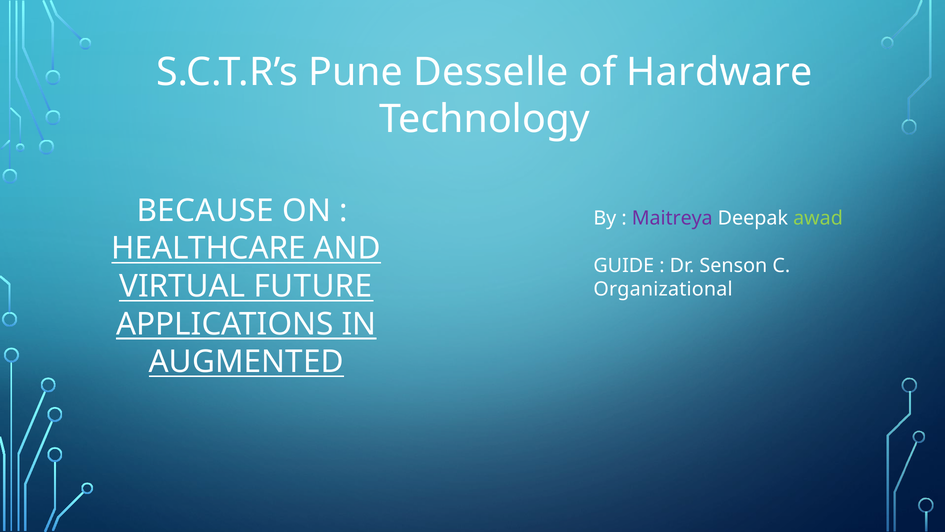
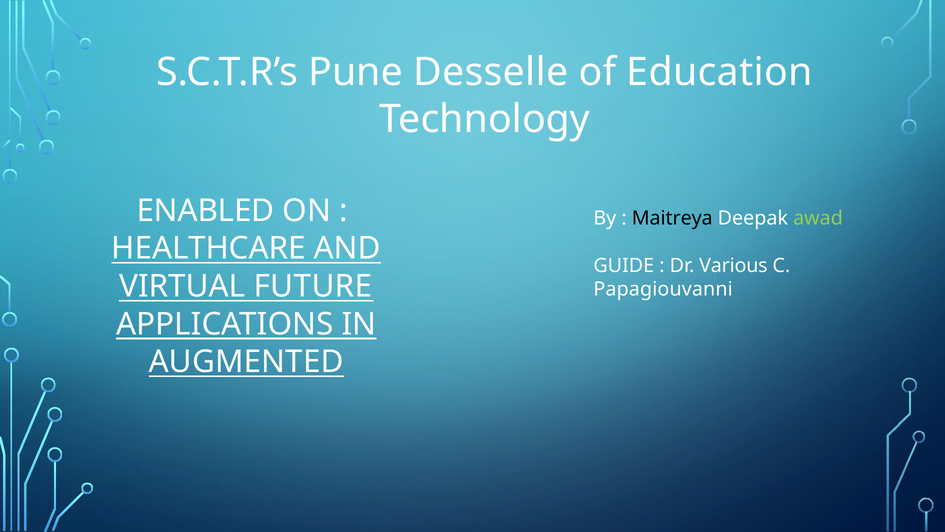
Hardware: Hardware -> Education (719, 72)
BECAUSE: BECAUSE -> ENABLED (205, 210)
Maitreya colour: purple -> black (672, 218)
Senson: Senson -> Various (733, 265)
Organizational: Organizational -> Papagiouvanni (663, 289)
